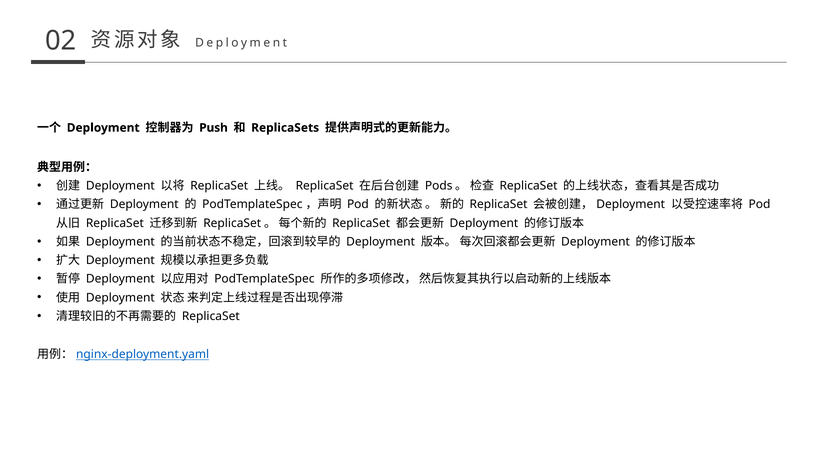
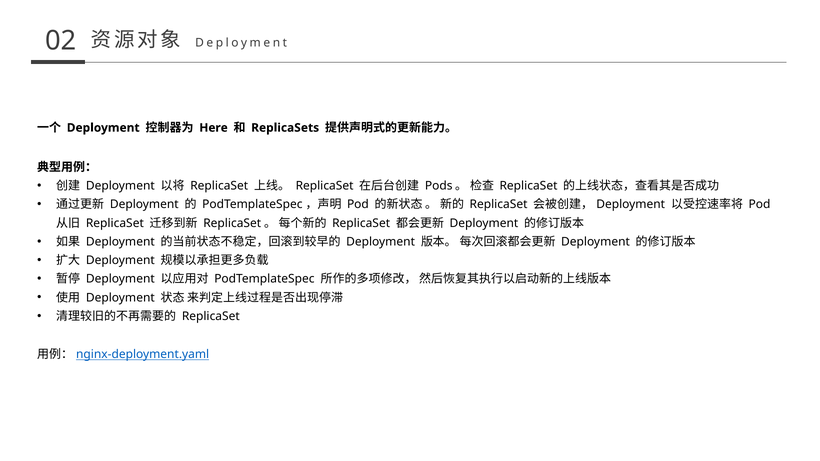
Push: Push -> Here (214, 128)
